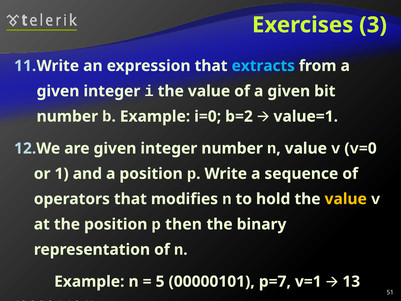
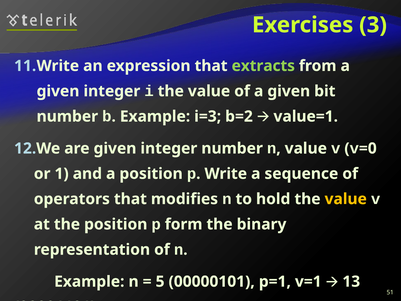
extracts colour: light blue -> light green (263, 66)
i=0: i=0 -> i=3 (208, 116)
then: then -> form (184, 224)
p=7: p=7 -> p=1 (275, 281)
